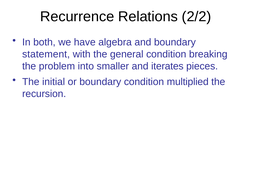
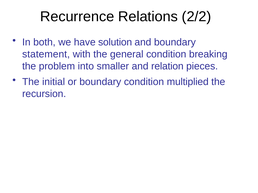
algebra: algebra -> solution (115, 42)
iterates: iterates -> relation (167, 66)
